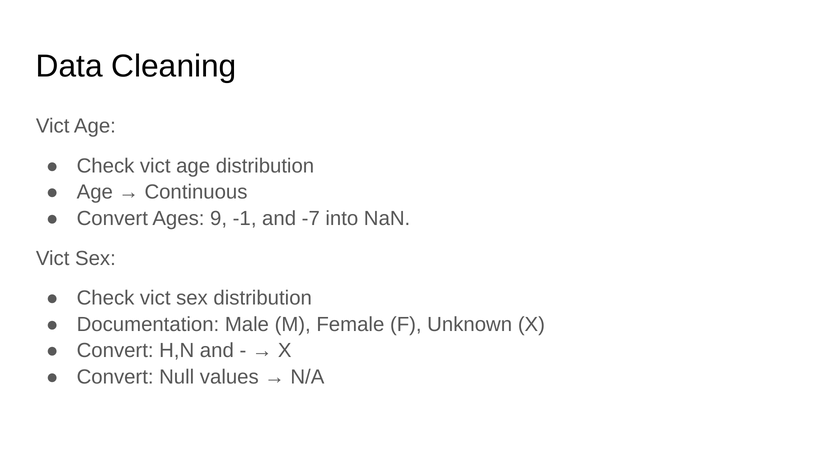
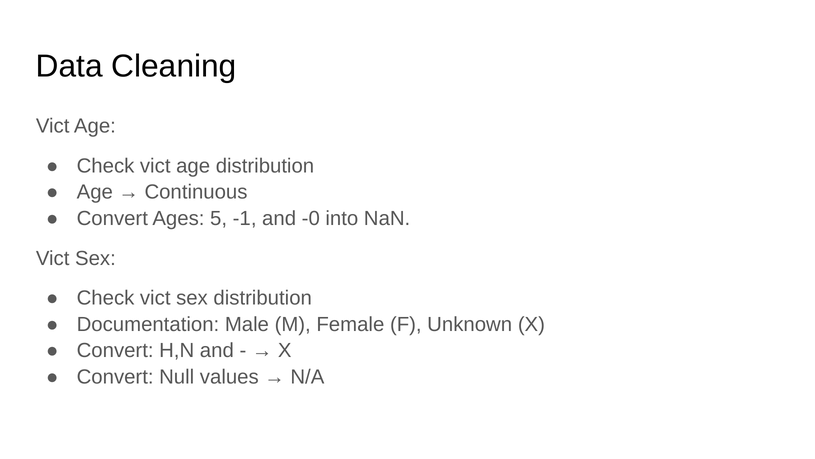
9: 9 -> 5 (219, 218)
-7: -7 -> -0 (311, 218)
